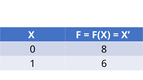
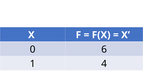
8: 8 -> 6 (104, 50)
6: 6 -> 4 (104, 64)
